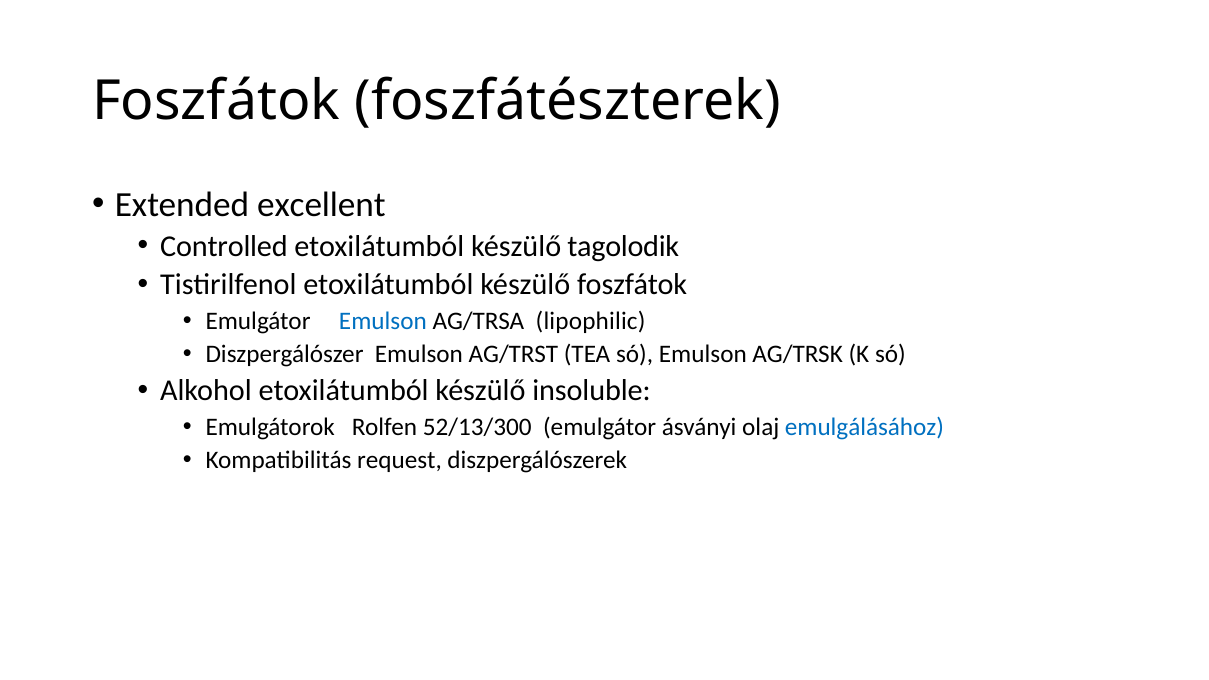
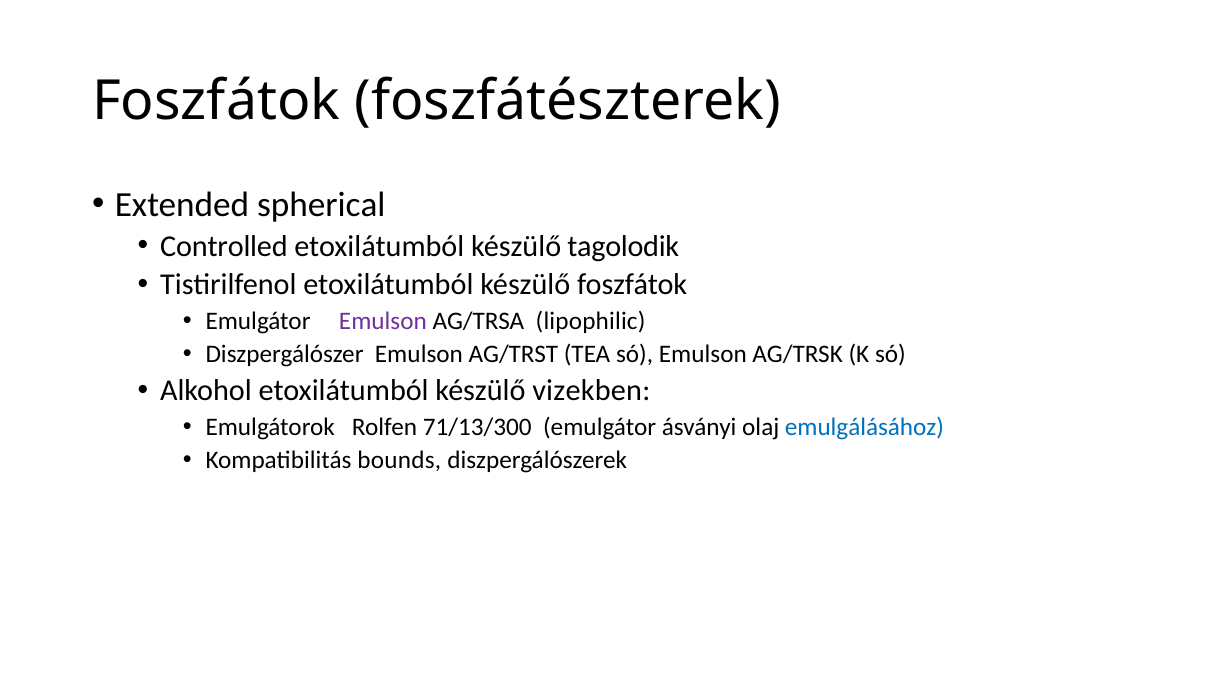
excellent: excellent -> spherical (321, 204)
Emulson colour: blue -> purple (383, 321)
insoluble: insoluble -> vizekben (591, 391)
52/13/300: 52/13/300 -> 71/13/300 (477, 427)
request: request -> bounds (399, 461)
